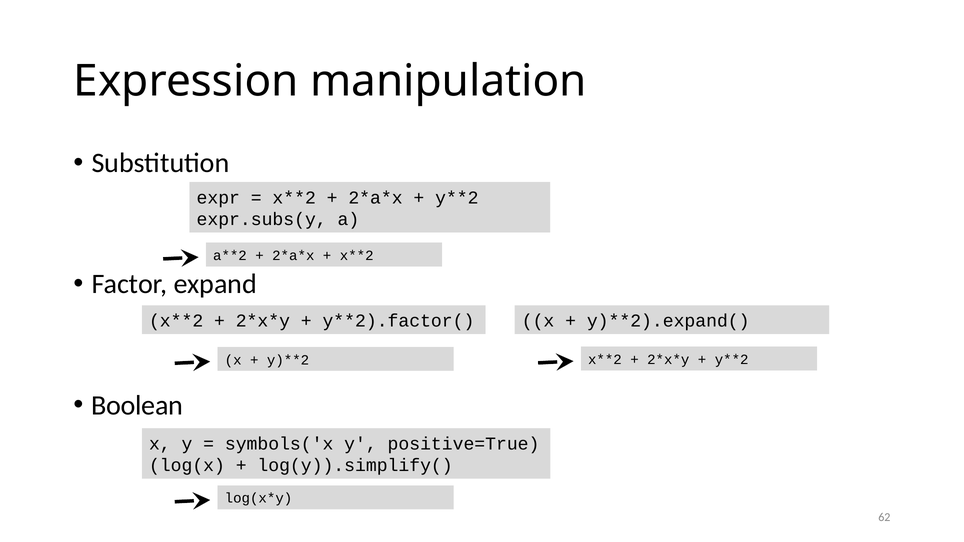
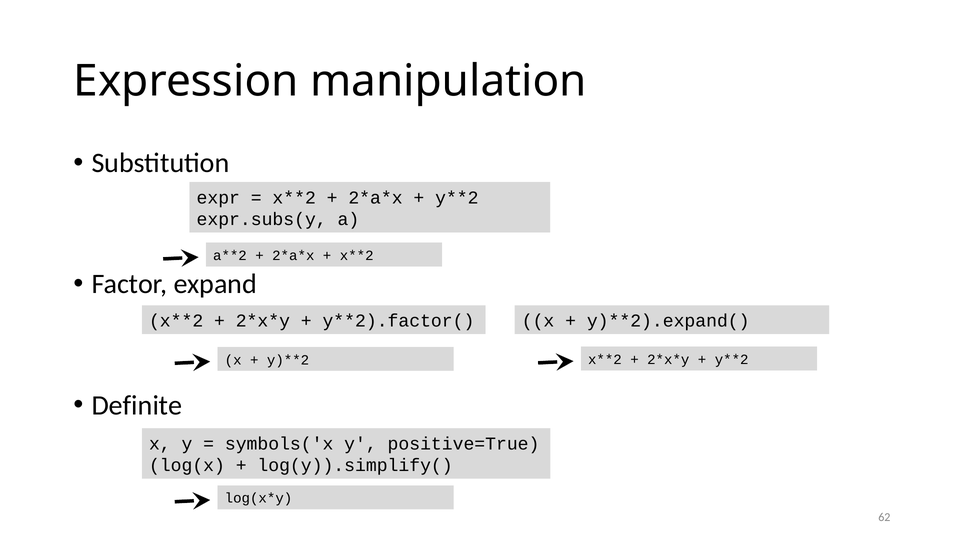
Boolean: Boolean -> Definite (137, 406)
